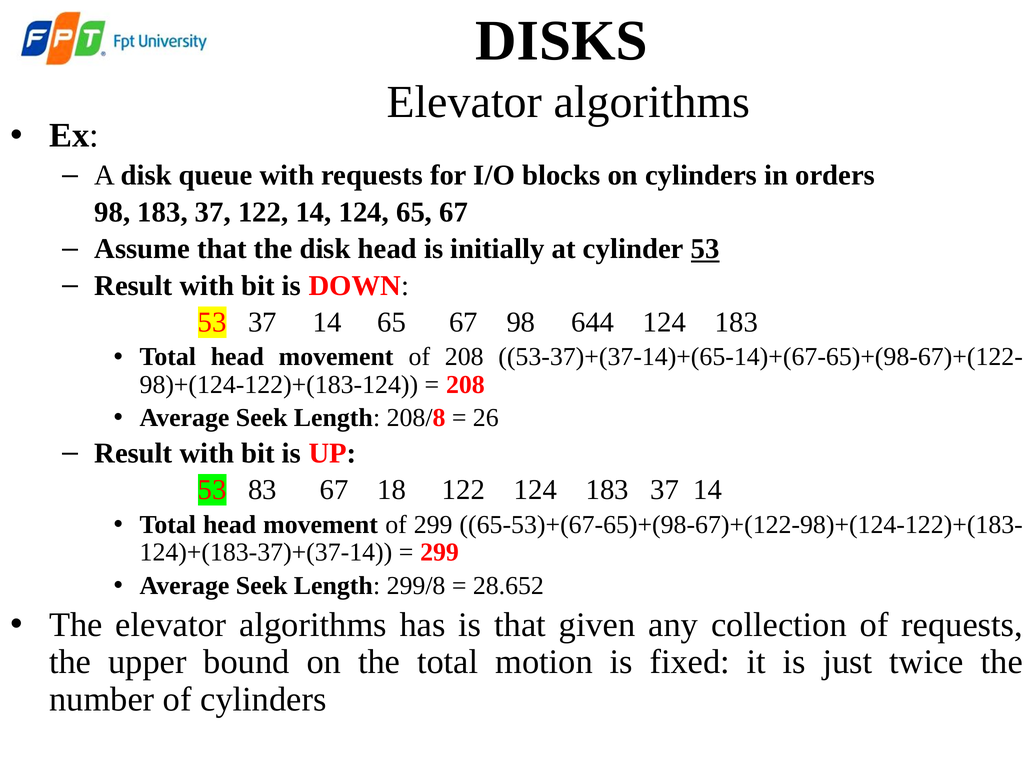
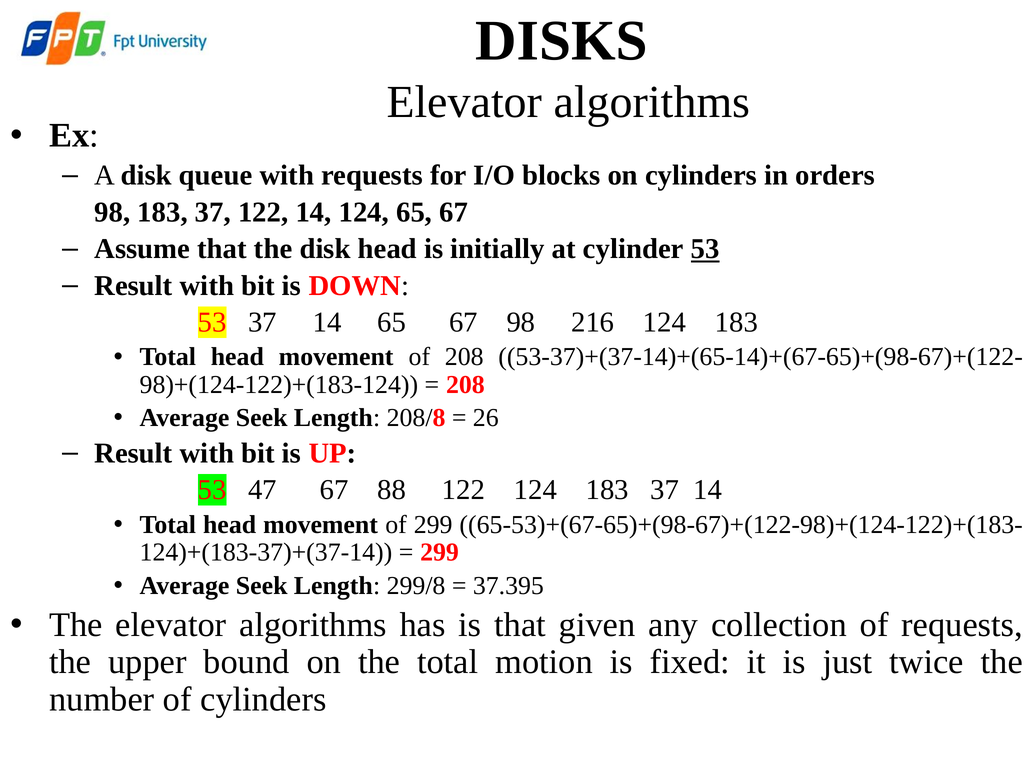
644: 644 -> 216 (593, 323)
83: 83 -> 47 (262, 490)
18: 18 -> 88 (392, 490)
28.652: 28.652 -> 37.395 (508, 586)
